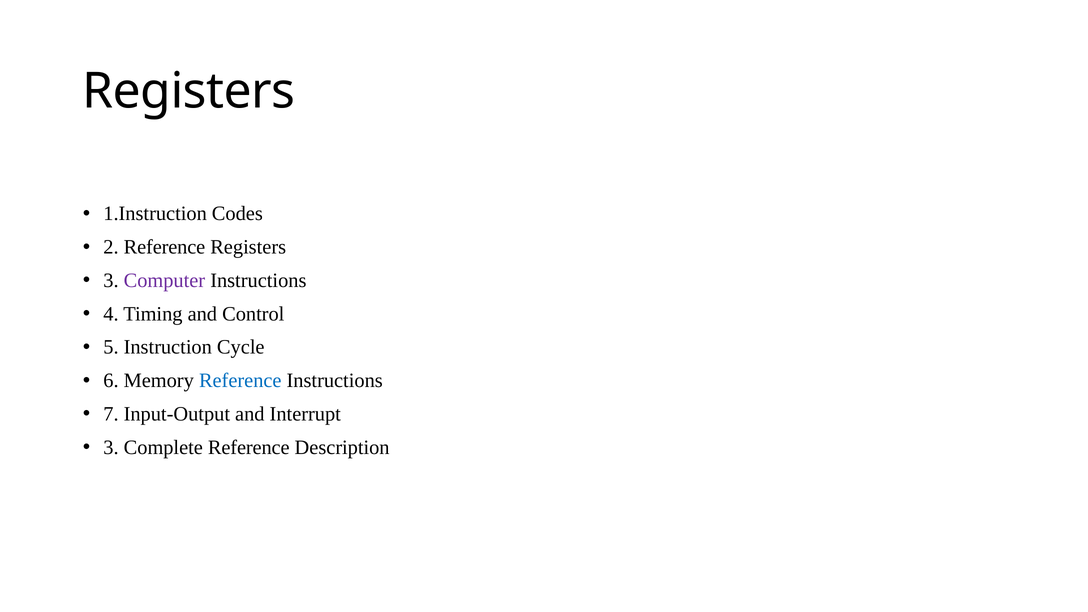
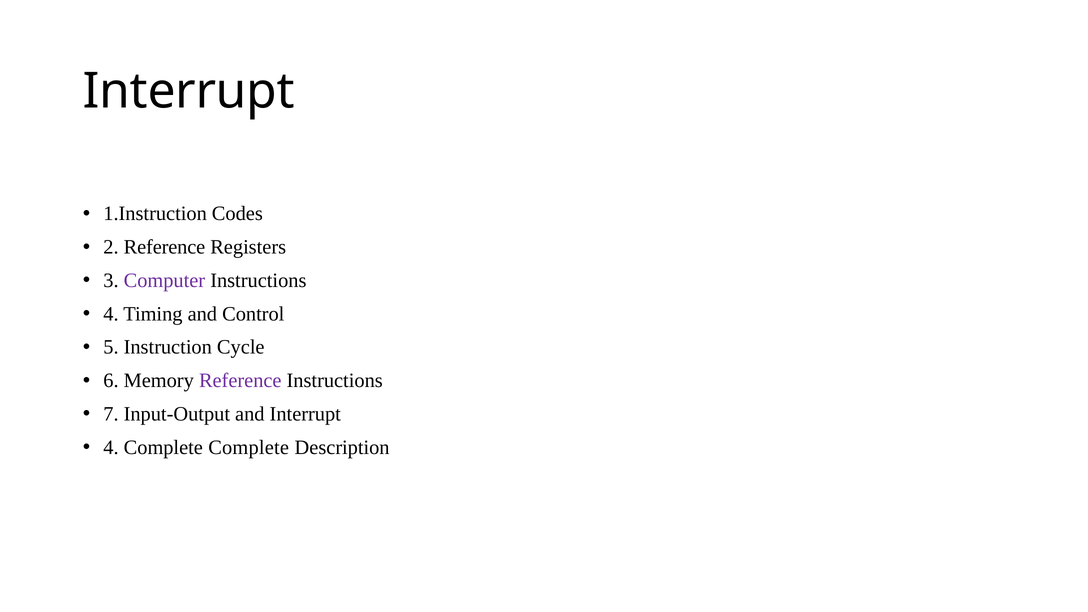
Registers: Registers -> Interrupt (189, 91)
Reference colour: blue -> purple (240, 381)
3: 3 -> 4 (111, 447)
Complete Reference: Reference -> Complete (249, 447)
